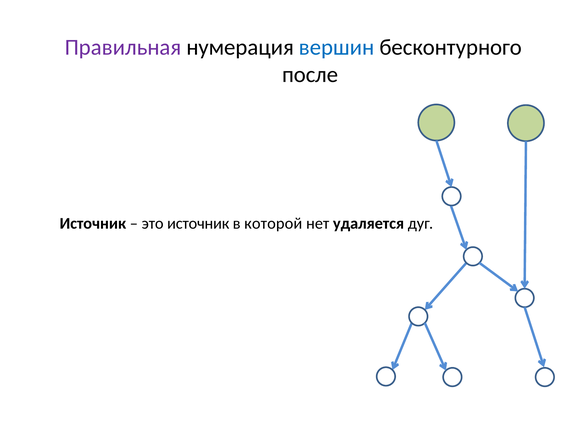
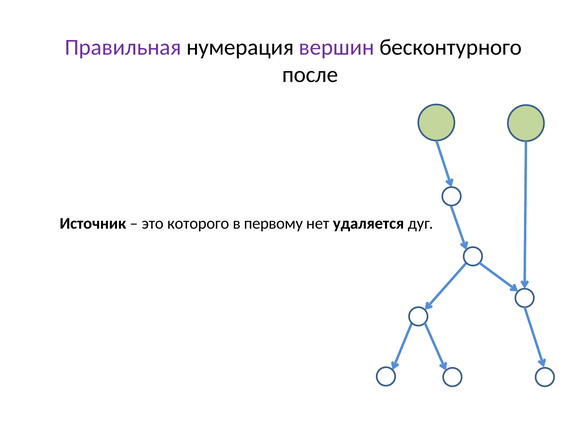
вершин colour: blue -> purple (337, 47)
это источник: источник -> которого (198, 223)
которой: которой -> первому (273, 223)
